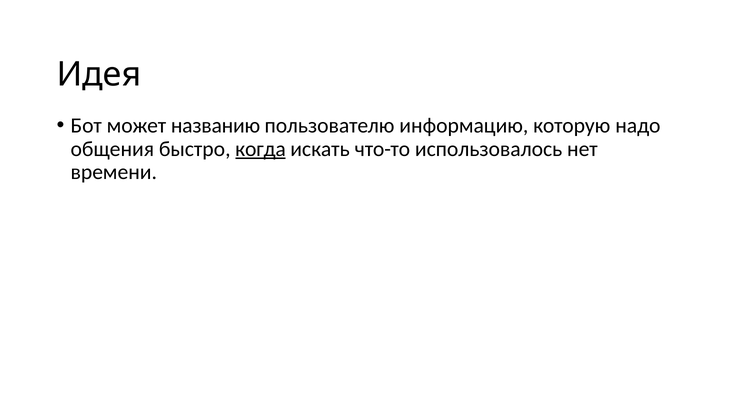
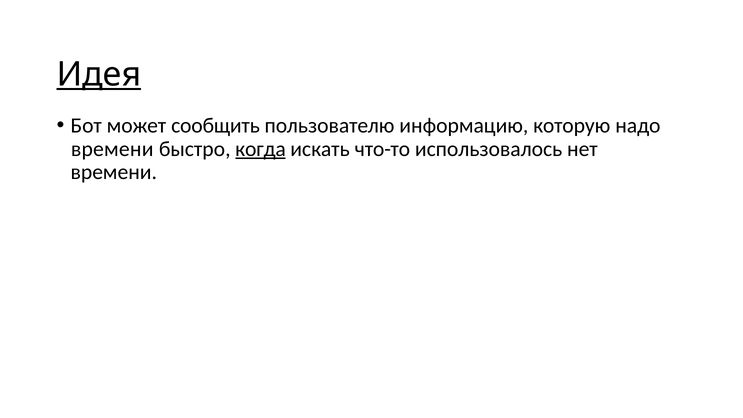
Идея underline: none -> present (99, 74)
названию: названию -> сообщить (216, 126)
общения: общения -> времени (112, 149)
